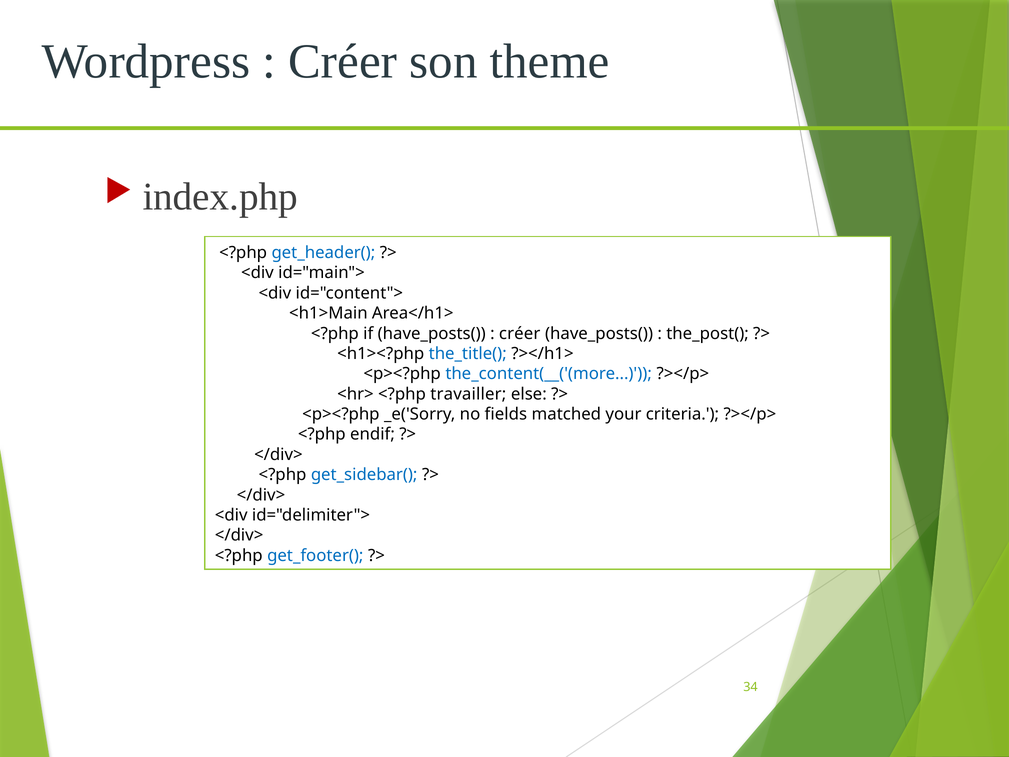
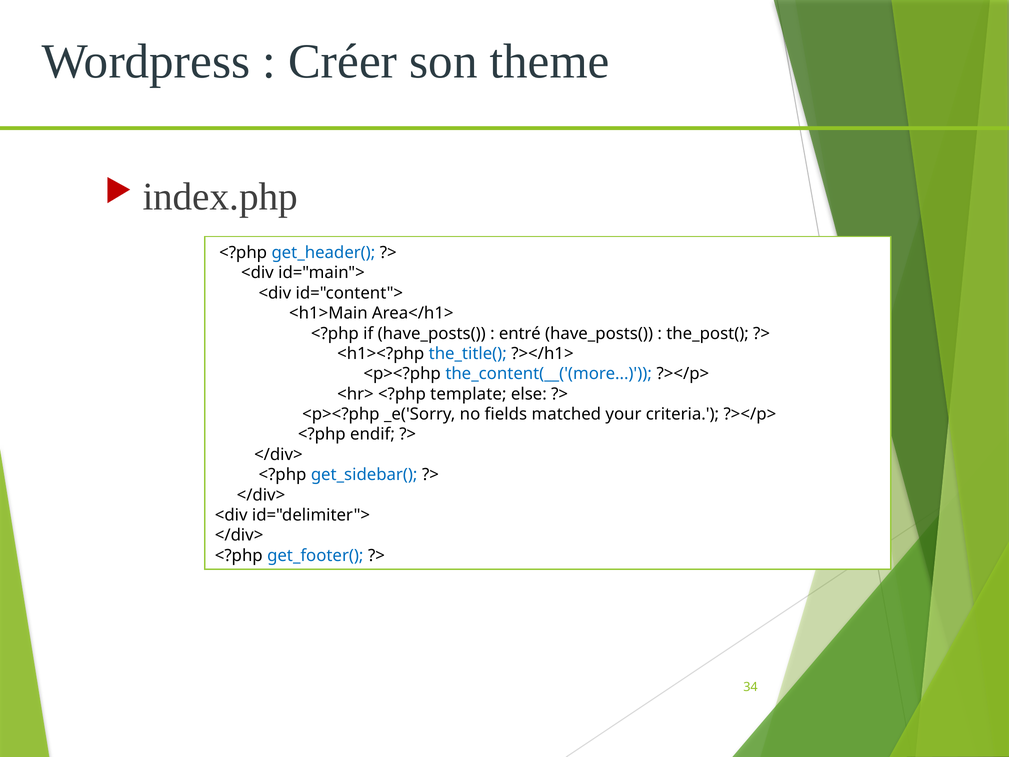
créer: créer -> entré (520, 333)
travailler: travailler -> template (468, 394)
